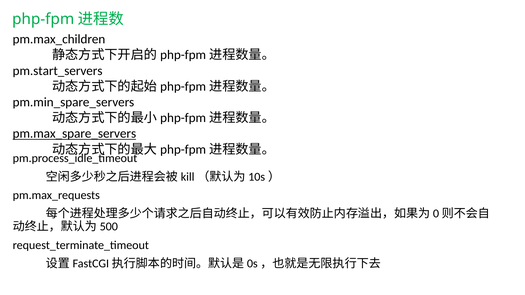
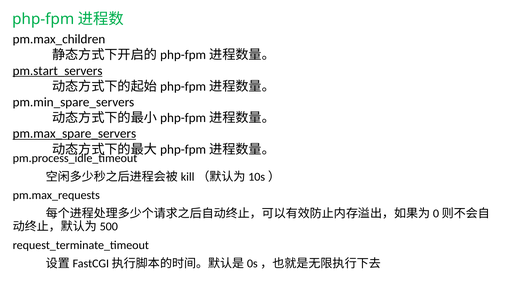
pm.start_servers underline: none -> present (58, 71)
